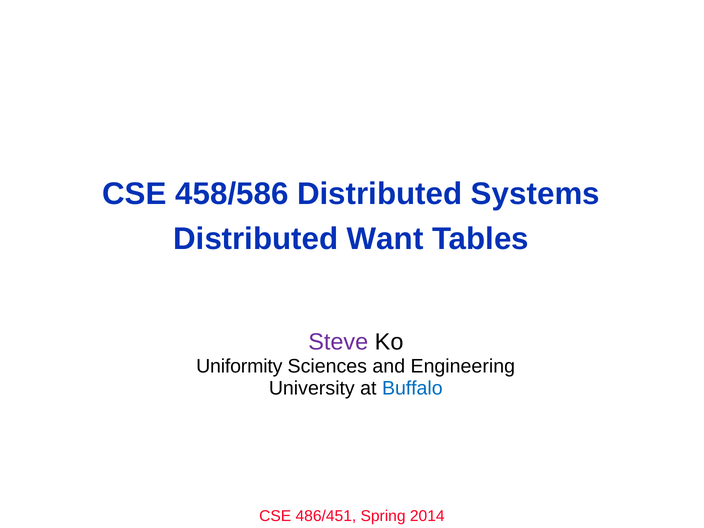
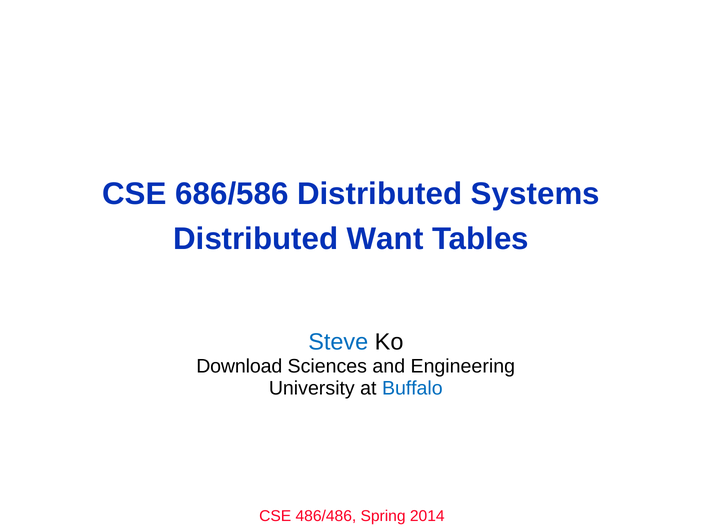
458/586: 458/586 -> 686/586 (232, 194)
Steve colour: purple -> blue (338, 342)
Uniformity: Uniformity -> Download (239, 366)
486/451: 486/451 -> 486/486 (326, 516)
